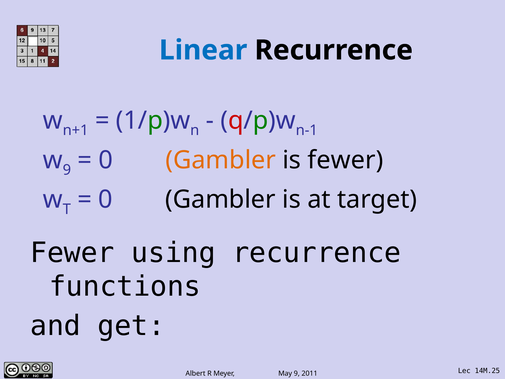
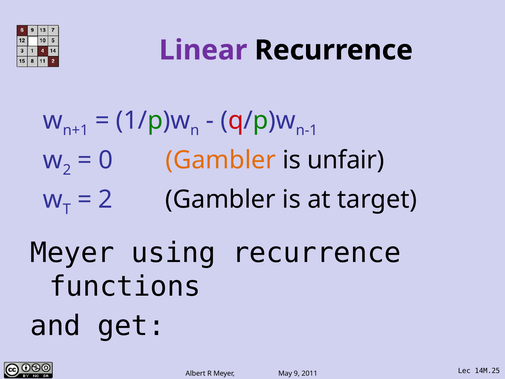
Linear colour: blue -> purple (203, 50)
9: 9 -> 2 (67, 170)
is fewer: fewer -> unfair (346, 160)
0: 0 -> 2 (106, 199)
Fewer: Fewer -> Meyer (72, 253)
